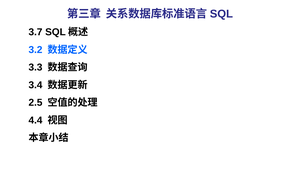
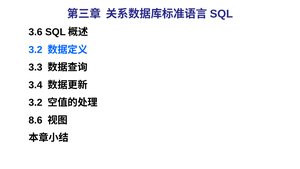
3.7: 3.7 -> 3.6 (35, 32)
2.5: 2.5 -> 3.2 (35, 102)
4.4: 4.4 -> 8.6 (35, 120)
